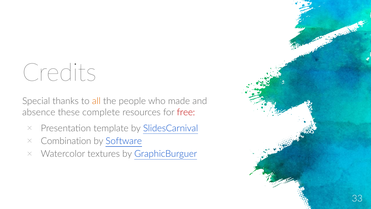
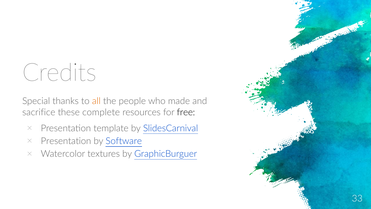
absence: absence -> sacrifice (39, 112)
free colour: red -> black (186, 112)
Combination: Combination -> Presentation (66, 141)
